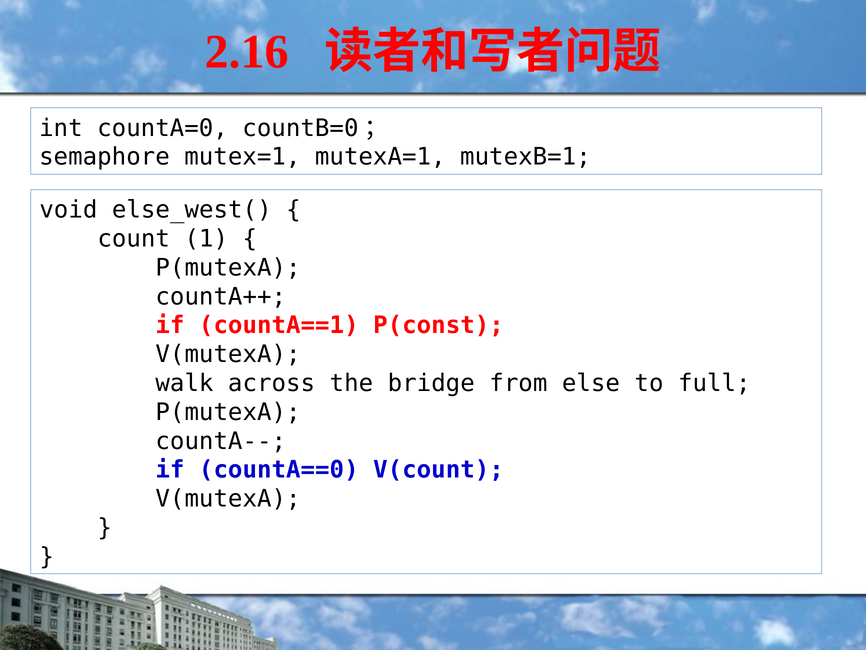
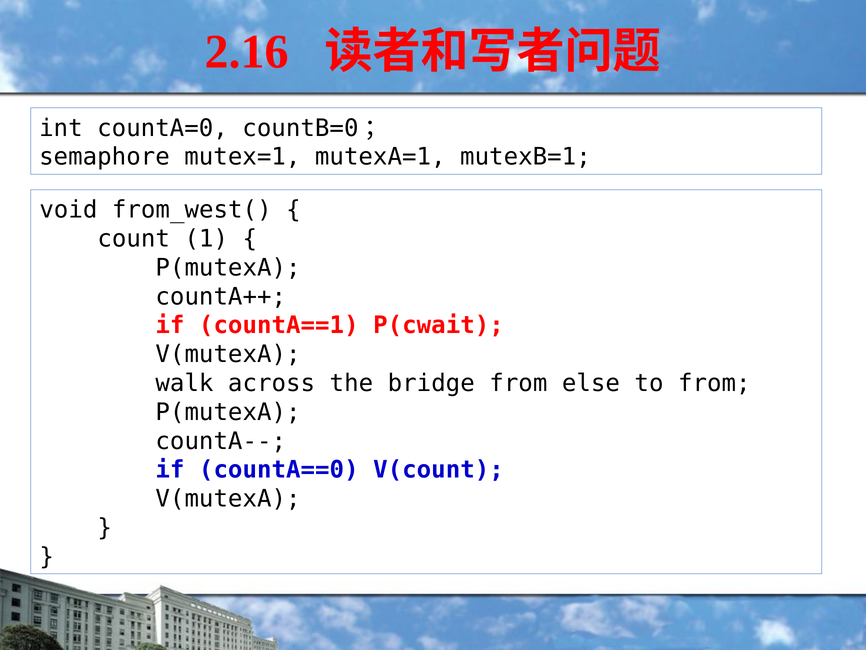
else_west(: else_west( -> from_west( (192, 210)
P(const: P(const -> P(cwait (438, 325)
to full: full -> from (714, 383)
